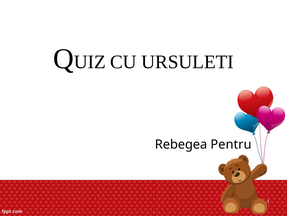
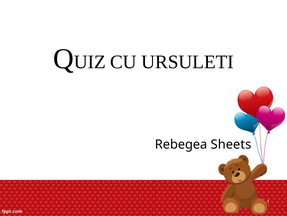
Pentru: Pentru -> Sheets (231, 144)
